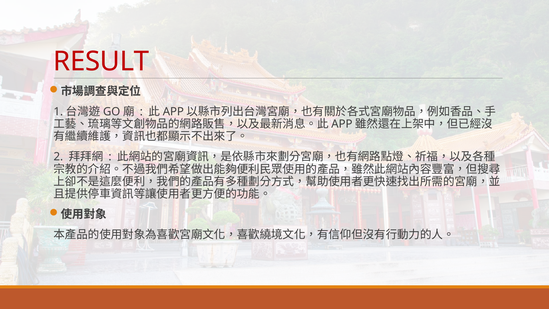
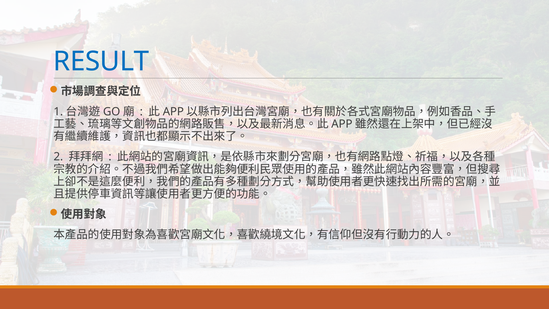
RESULT colour: red -> blue (101, 62)
